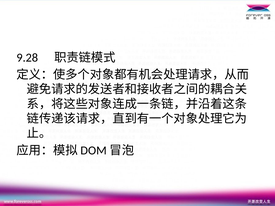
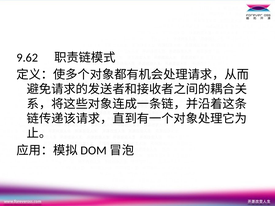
9.28: 9.28 -> 9.62 (27, 58)
